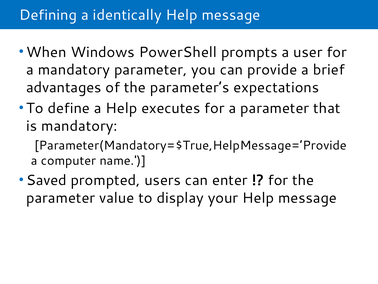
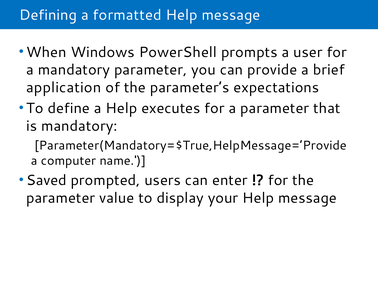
identically: identically -> formatted (127, 15)
advantages: advantages -> application (64, 87)
